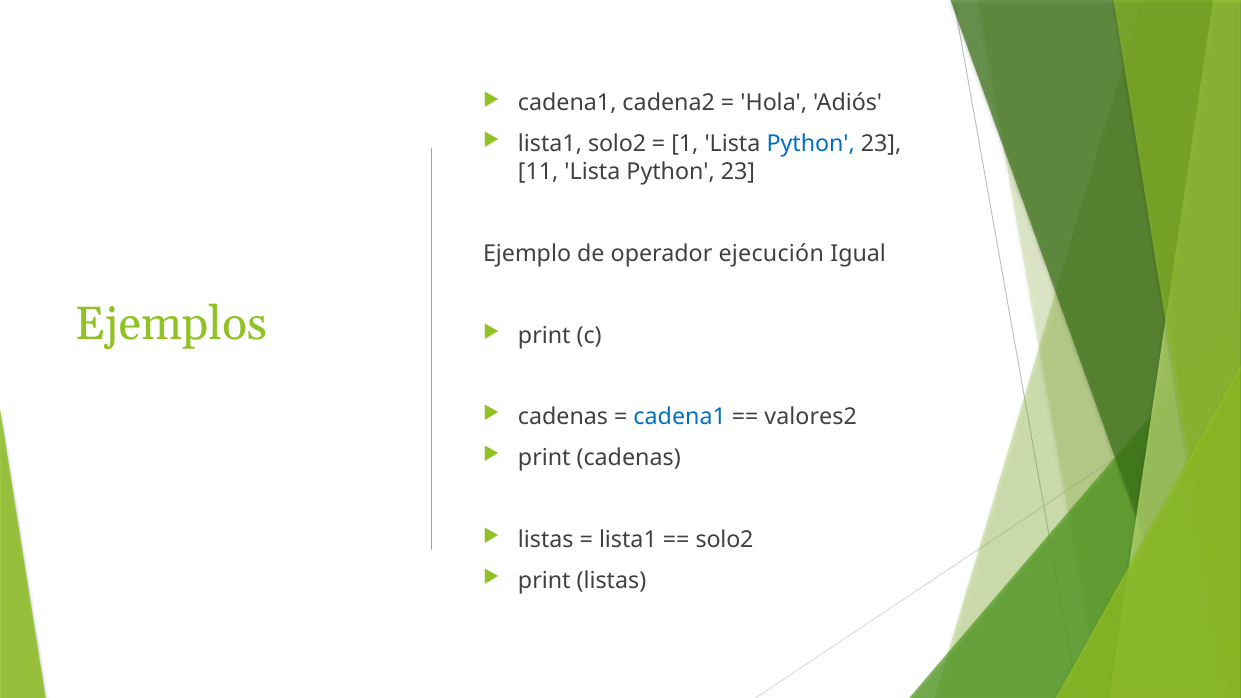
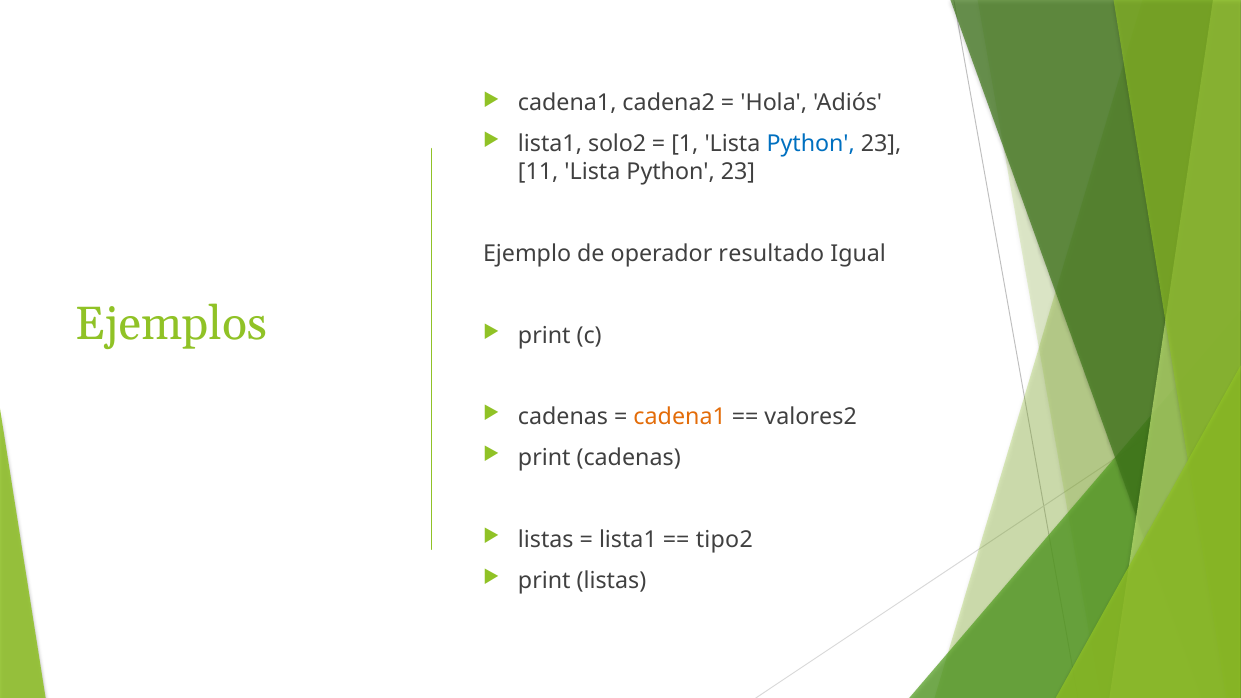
ejecución: ejecución -> resultado (771, 254)
cadena1 colour: blue -> orange (680, 417)
solo2: solo2 -> tipo2 (724, 540)
